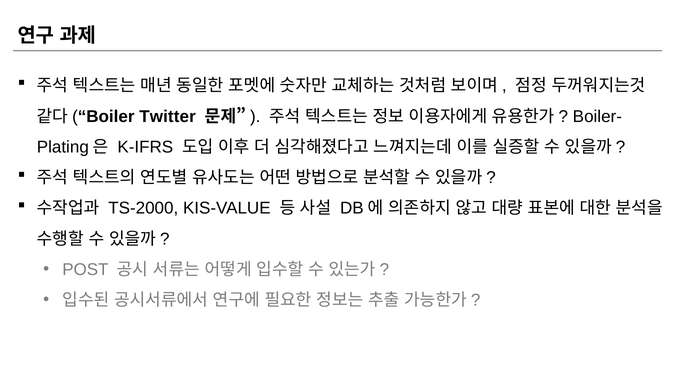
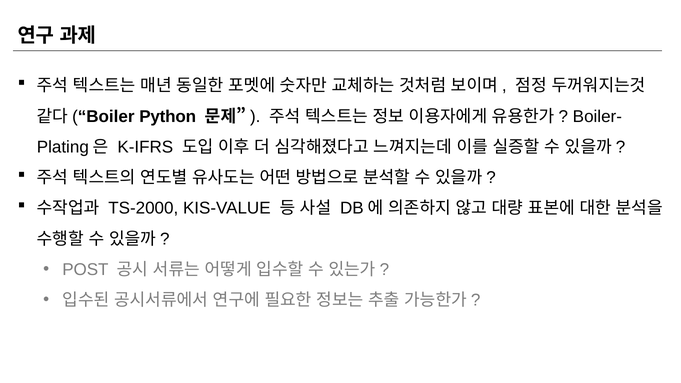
Twitter: Twitter -> Python (168, 116)
